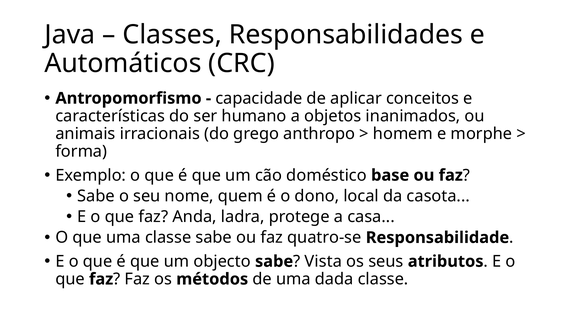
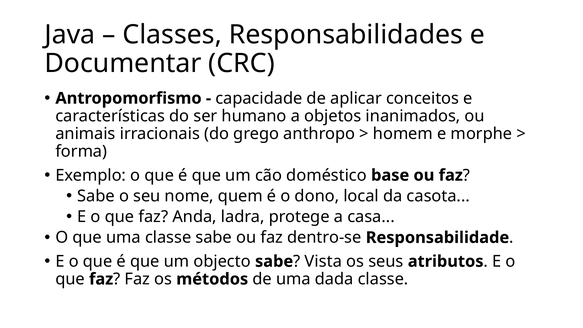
Automáticos: Automáticos -> Documentar (123, 63)
quatro-se: quatro-se -> dentro-se (324, 238)
